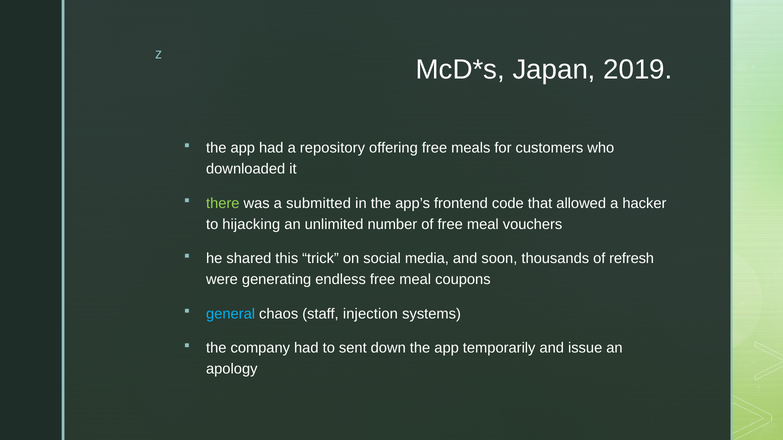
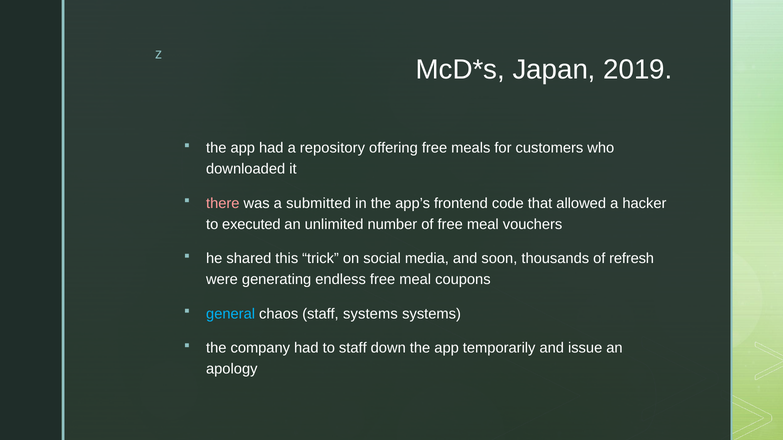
there colour: light green -> pink (223, 203)
hijacking: hijacking -> executed (251, 225)
staff injection: injection -> systems (370, 314)
to sent: sent -> staff (353, 348)
